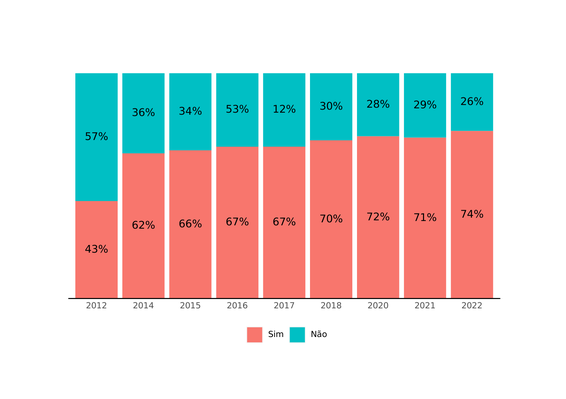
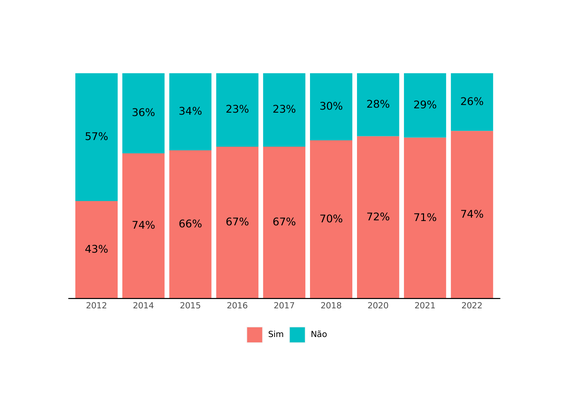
53%: 53% -> 23% (237, 109)
12%: 12% -> 23% (284, 109)
62%: 62% -> 74% (144, 225)
